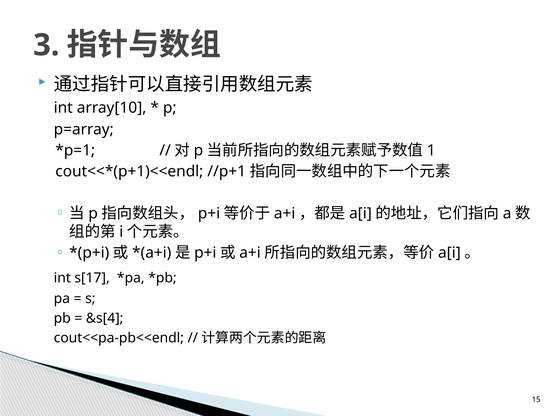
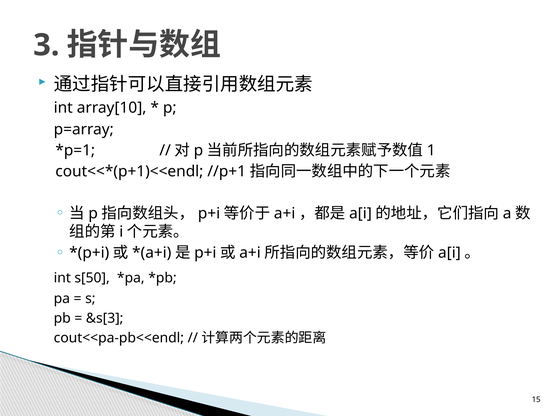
s[17: s[17 -> s[50 (92, 278)
&s[4: &s[4 -> &s[3 (105, 319)
